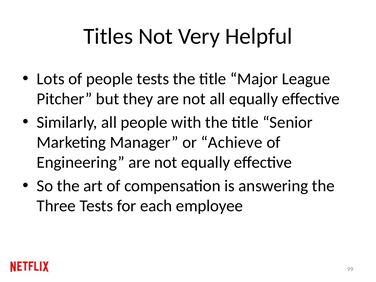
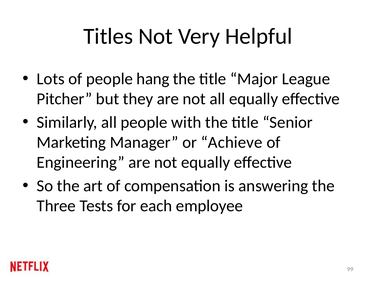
people tests: tests -> hang (153, 79)
